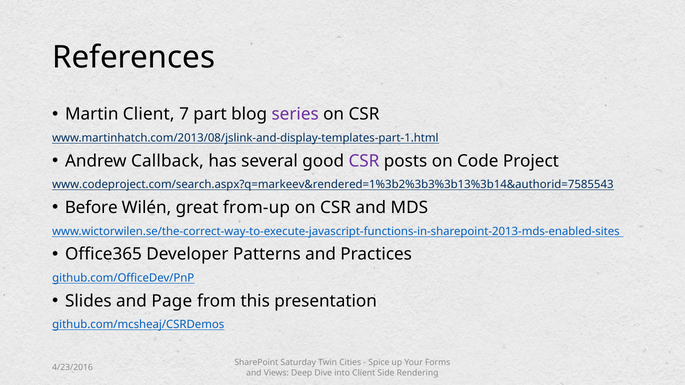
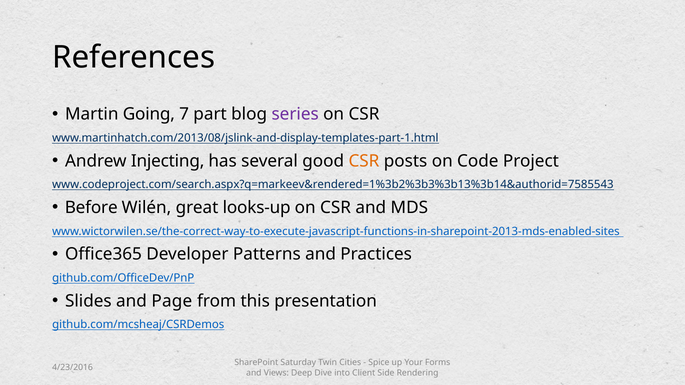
Martin Client: Client -> Going (149, 114)
Callback: Callback -> Injecting (168, 161)
CSR colour: purple -> orange (364, 161)
from-up: from-up -> looks-up (257, 208)
